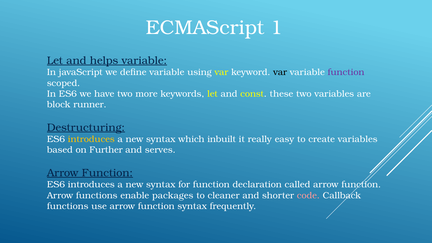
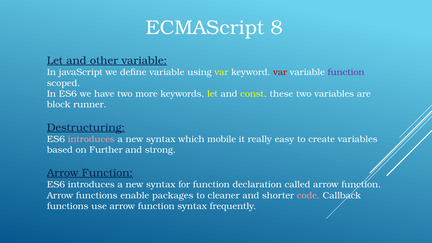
1: 1 -> 8 (277, 27)
helps: helps -> other (104, 60)
var colour: black -> red (280, 72)
introduces colour: yellow -> pink (91, 139)
inbuilt: inbuilt -> mobile (222, 139)
serves: serves -> strong (160, 150)
